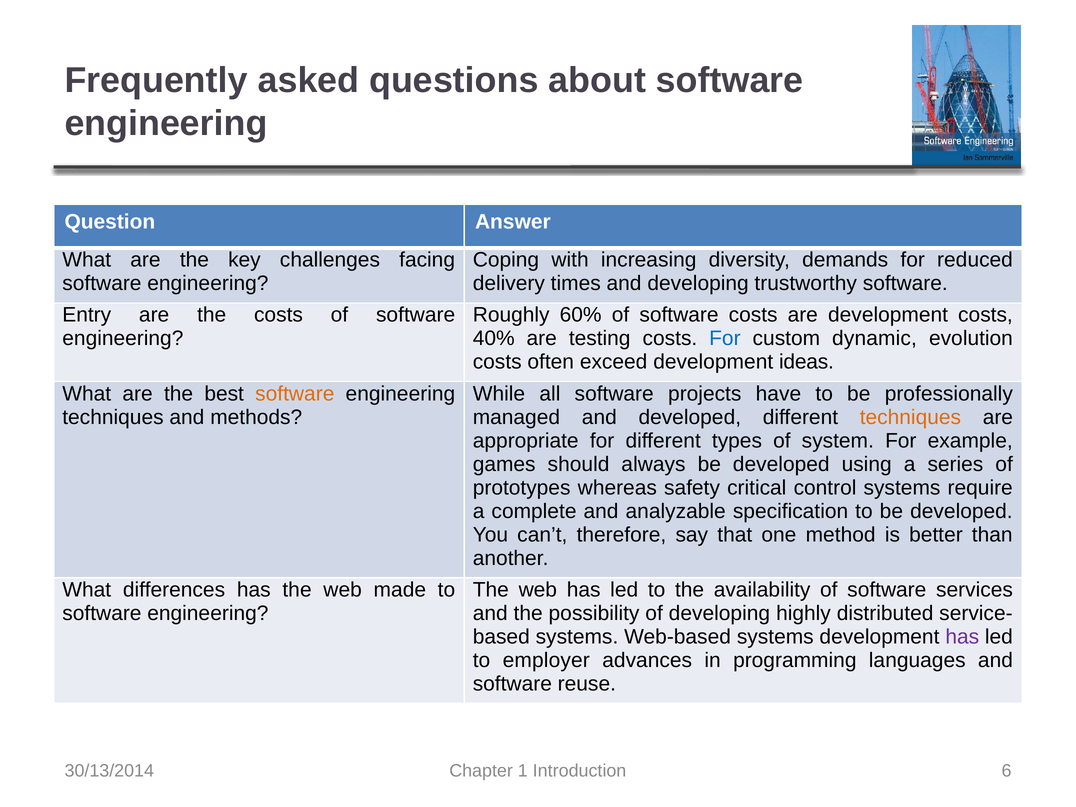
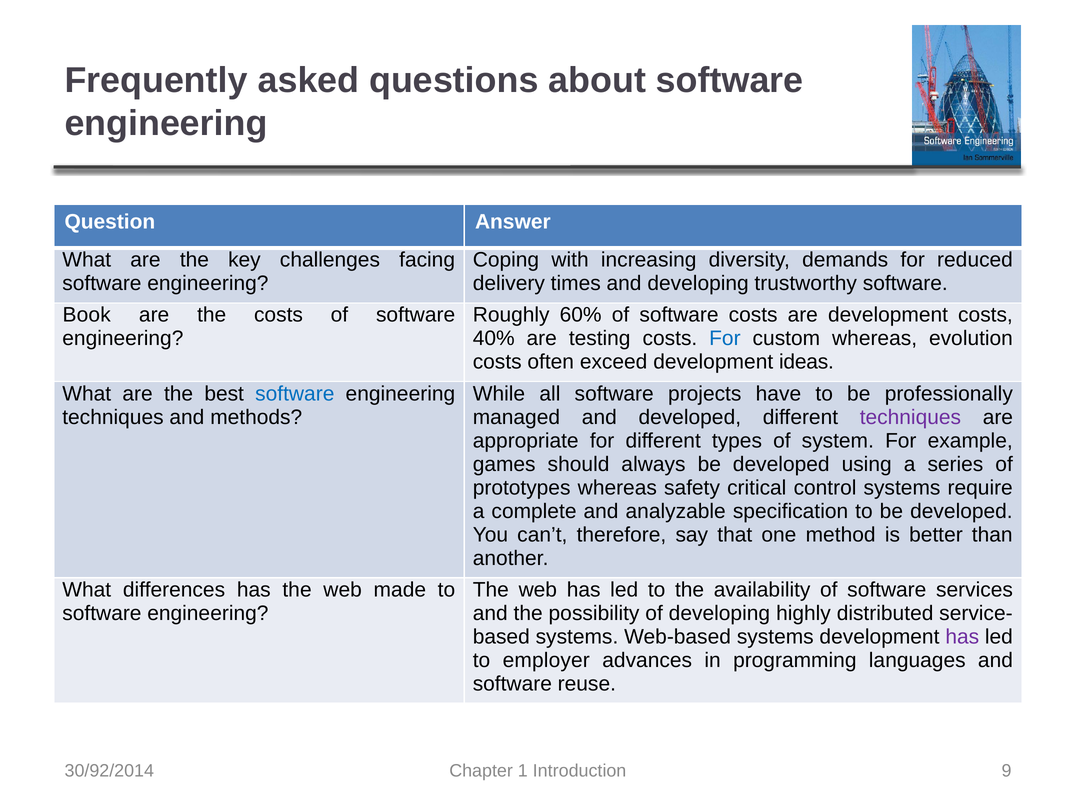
Entry: Entry -> Book (87, 315)
custom dynamic: dynamic -> whereas (875, 339)
software colour: orange -> blue (295, 394)
techniques colour: orange -> purple (910, 417)
30/13/2014: 30/13/2014 -> 30/92/2014 (109, 771)
6: 6 -> 9 (1007, 771)
